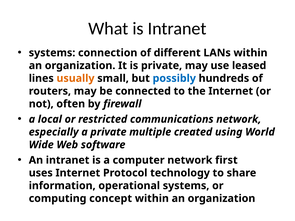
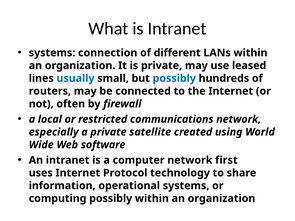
usually colour: orange -> blue (75, 78)
multiple: multiple -> satellite (150, 132)
computing concept: concept -> possibly (111, 199)
